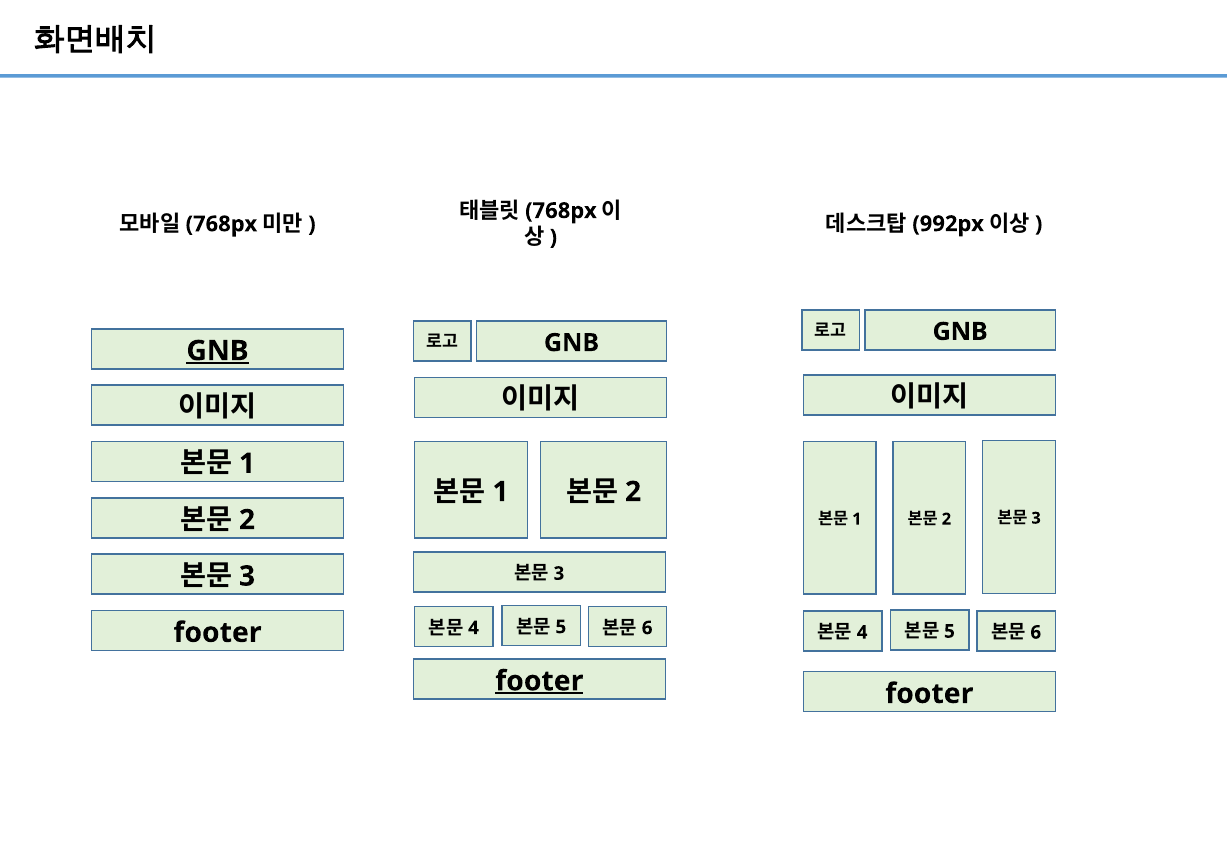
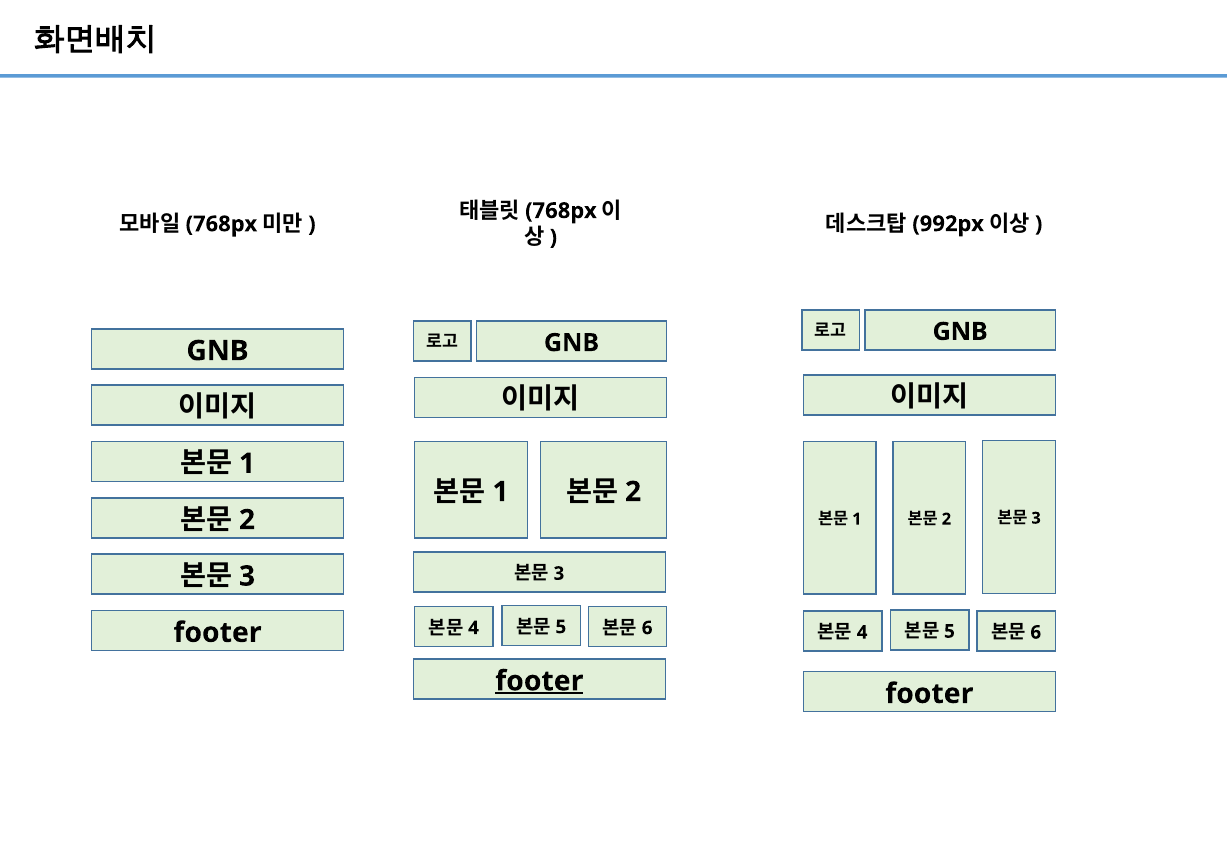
GNB underline: present -> none (218, 351)
